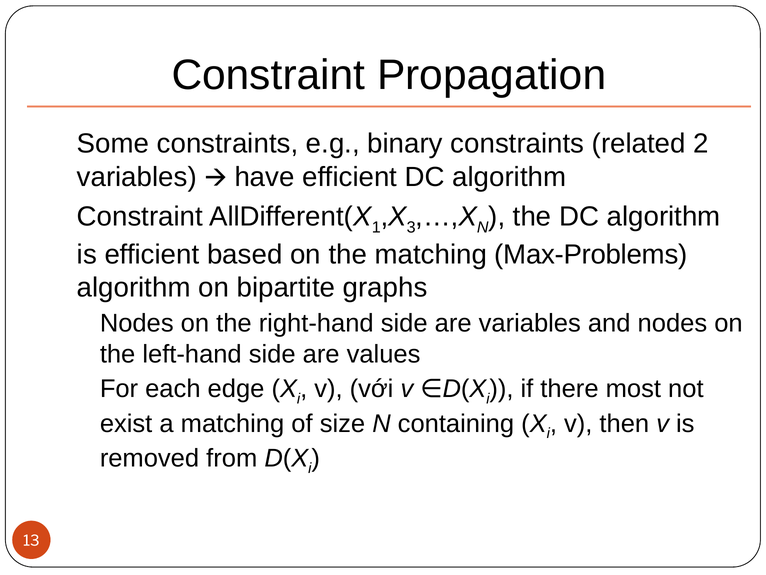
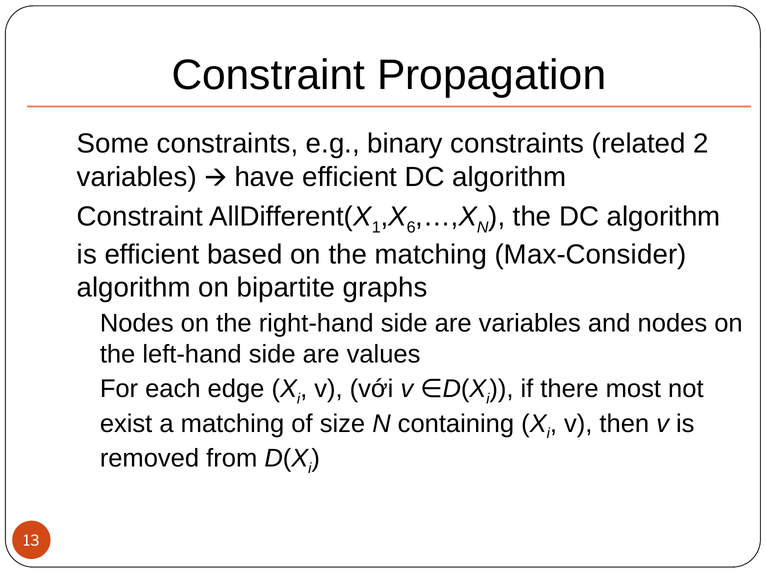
3: 3 -> 6 (411, 227)
Max-Problems: Max-Problems -> Max-Consider (591, 254)
